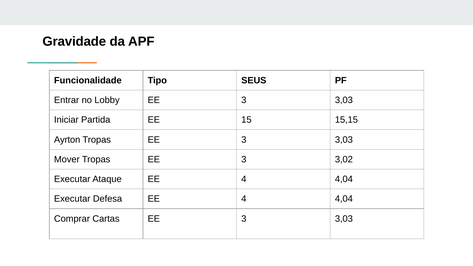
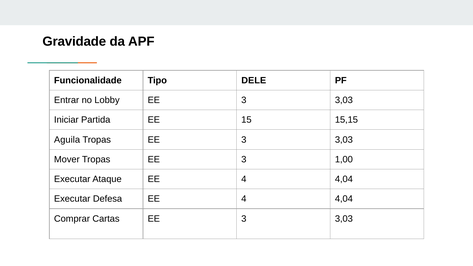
SEUS: SEUS -> DELE (254, 80)
Ayrton: Ayrton -> Aguila (67, 140)
3,02: 3,02 -> 1,00 (344, 159)
